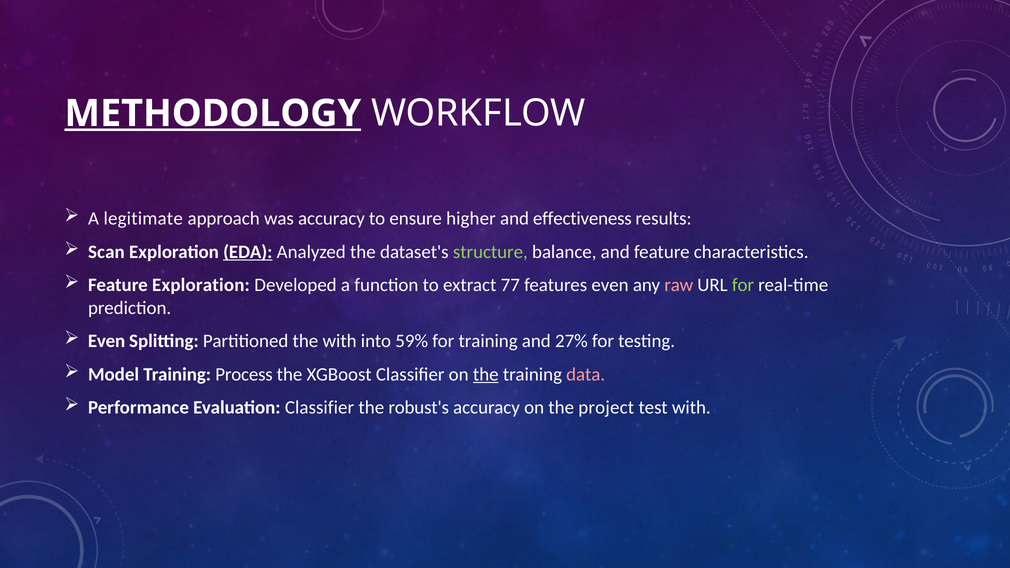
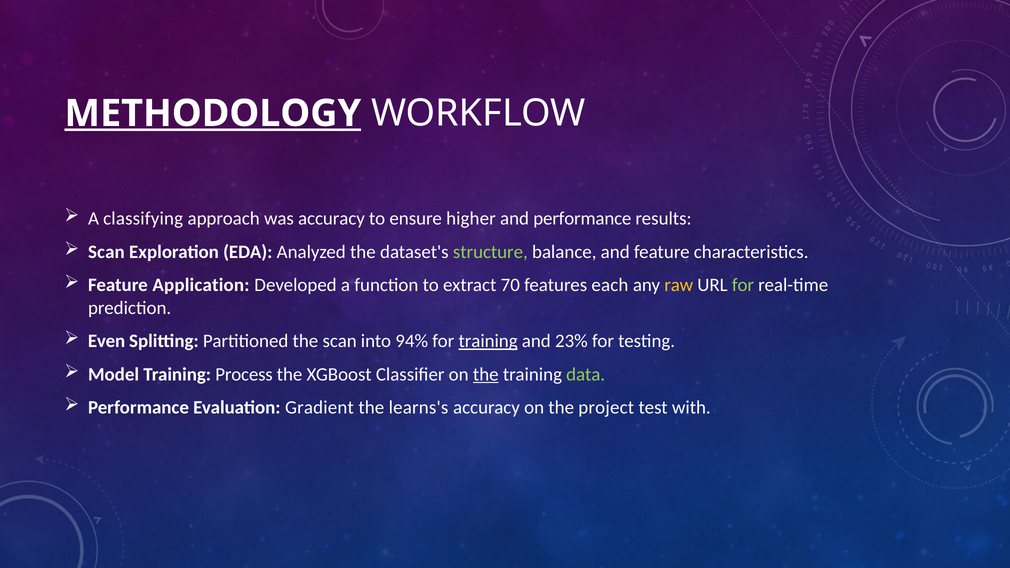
legitimate: legitimate -> classifying (143, 219)
and effectiveness: effectiveness -> performance (582, 219)
EDA underline: present -> none (248, 252)
Feature Exploration: Exploration -> Application (201, 285)
77: 77 -> 70 (510, 285)
features even: even -> each (610, 285)
raw colour: pink -> yellow (679, 285)
the with: with -> scan (340, 341)
59%: 59% -> 94% (412, 341)
training underline: none -> present (488, 341)
27%: 27% -> 23% (571, 341)
data colour: pink -> light green (586, 374)
Evaluation Classifier: Classifier -> Gradient (319, 408)
robust's: robust's -> learns's (418, 408)
